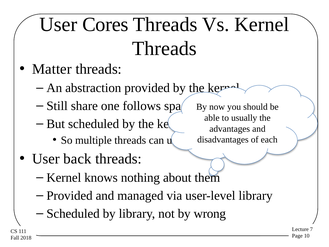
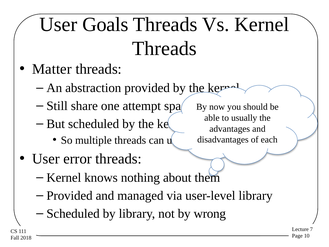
User Cores: Cores -> Goals (105, 24)
follows: follows -> attempt (142, 106)
back: back -> error (78, 159)
